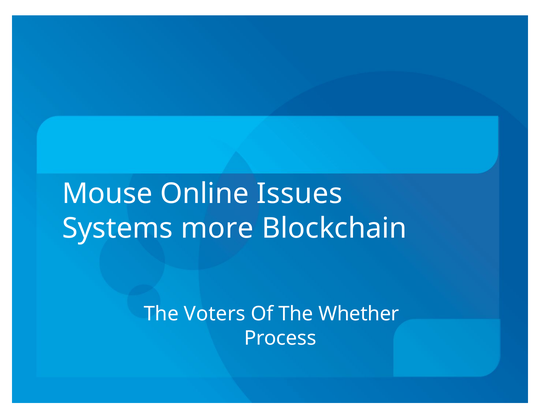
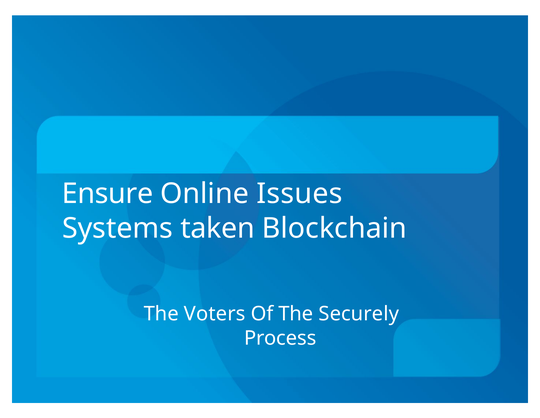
Mouse: Mouse -> Ensure (108, 193)
more: more -> taken (218, 228)
Whether: Whether -> Securely (359, 313)
